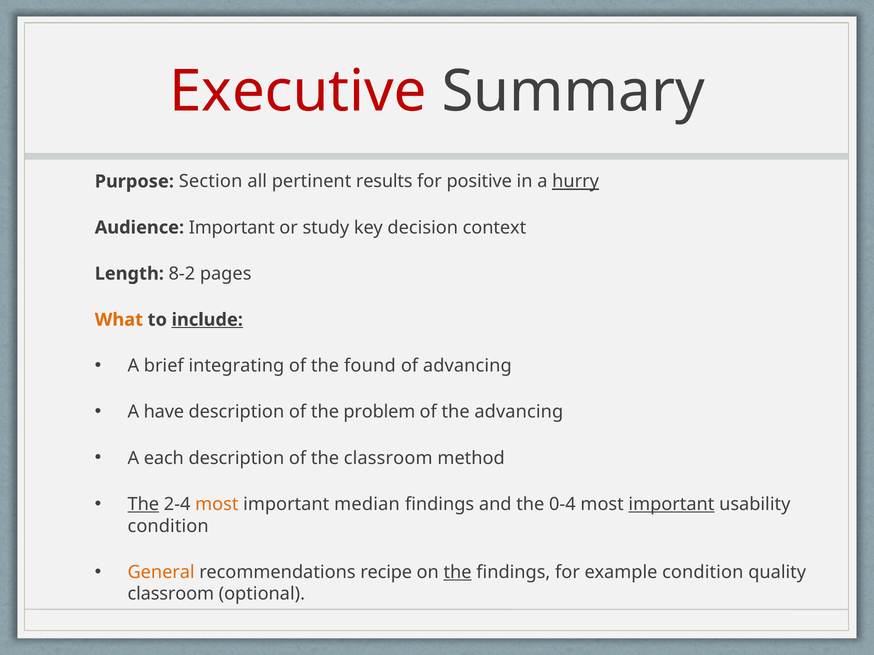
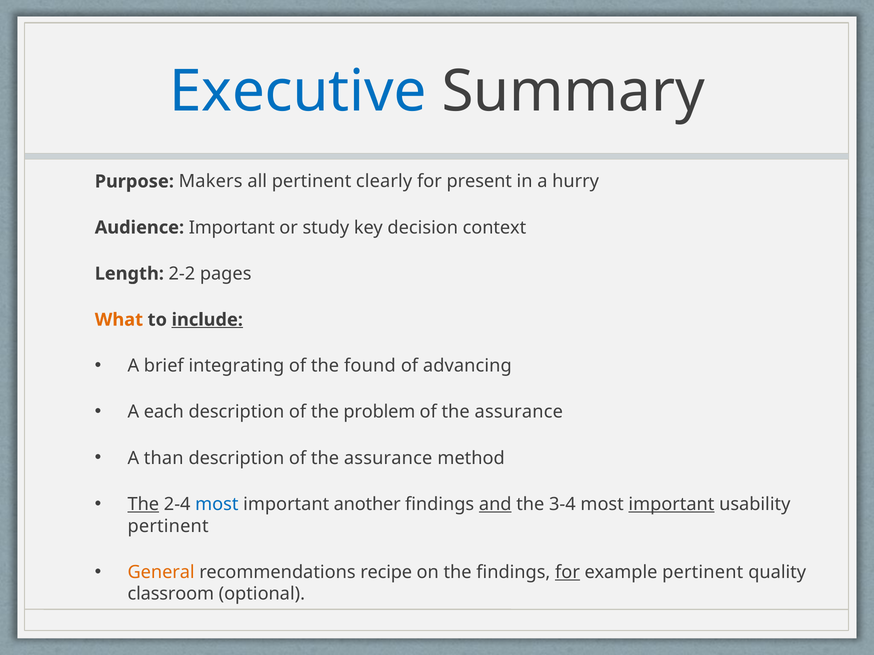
Executive colour: red -> blue (298, 91)
Section: Section -> Makers (211, 182)
results: results -> clearly (384, 182)
positive: positive -> present (479, 182)
hurry underline: present -> none (576, 182)
8-2: 8-2 -> 2-2 (182, 274)
have: have -> each (164, 412)
advancing: advancing -> assurance (519, 412)
each: each -> than (164, 458)
description of the classroom: classroom -> assurance (388, 458)
most colour: orange -> blue (217, 505)
median: median -> another (367, 505)
and underline: none -> present (495, 505)
0-4: 0-4 -> 3-4 (562, 505)
condition: condition -> pertinent (168, 526)
the underline: present -> none (458, 573)
for underline: none -> present (567, 573)
example condition: condition -> pertinent (703, 573)
